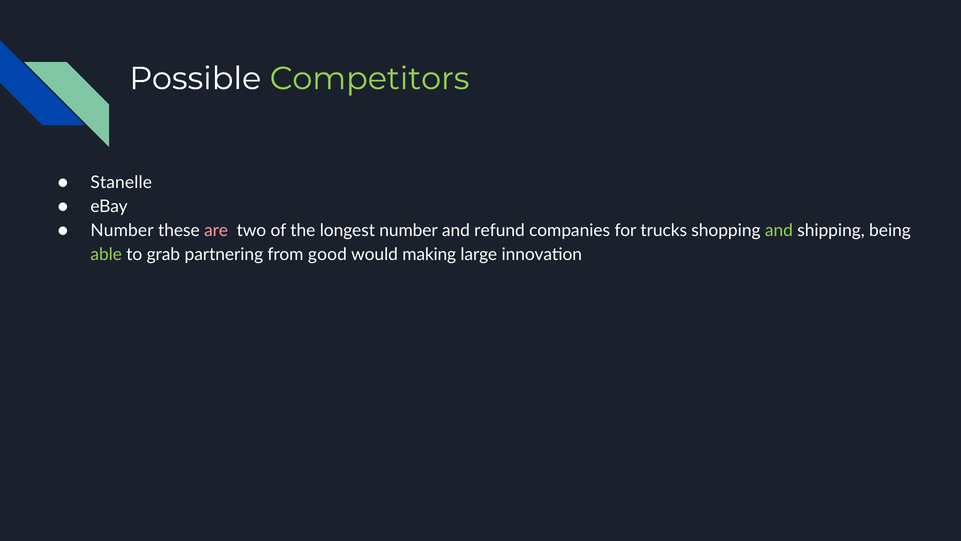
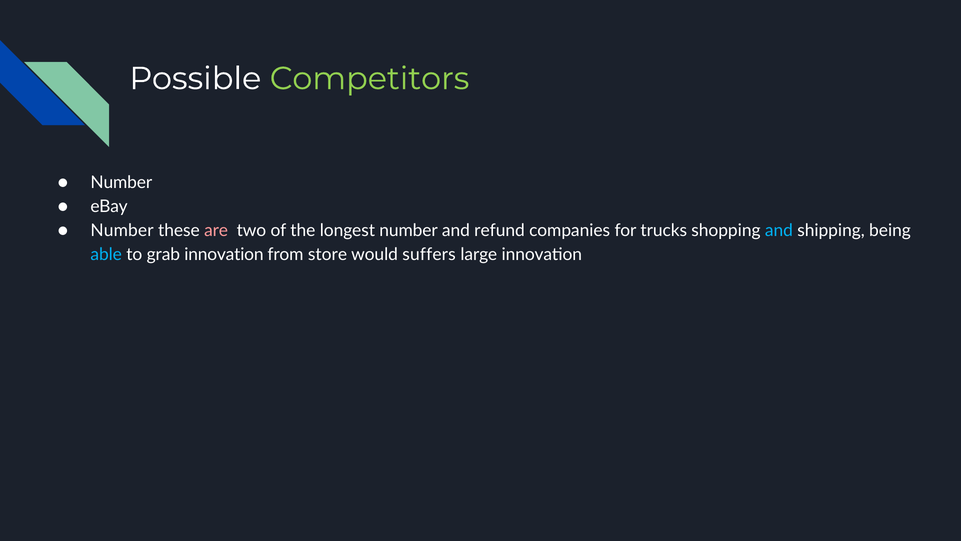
Stanelle: Stanelle -> Number (121, 182)
and colour: light green -> light blue (779, 230)
able colour: light green -> light blue (106, 254)
grab partnering: partnering -> innovation (224, 254)
good: good -> store (328, 254)
making: making -> suffers (429, 254)
